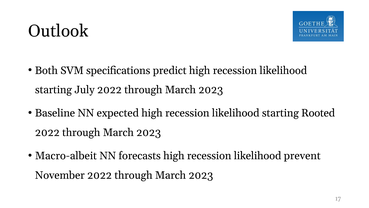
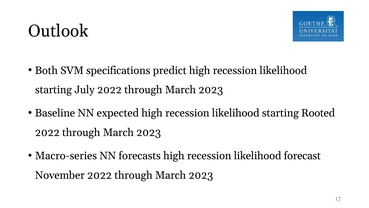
Macro-albeit: Macro-albeit -> Macro-series (66, 156)
prevent: prevent -> forecast (302, 156)
